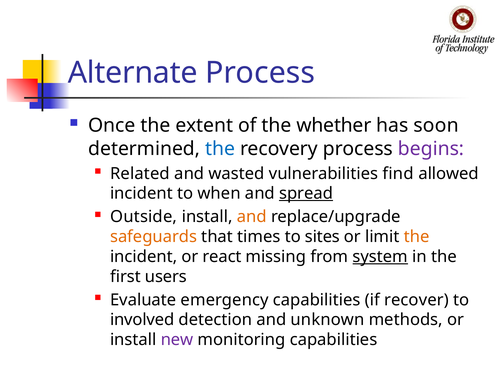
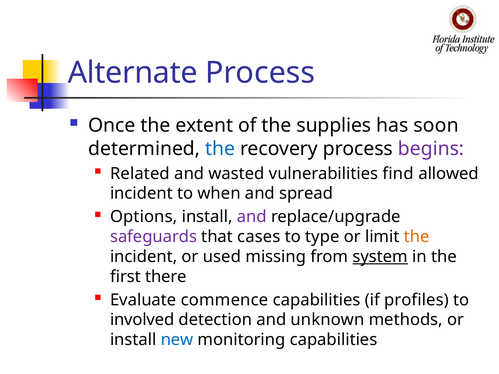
whether: whether -> supplies (334, 126)
spread underline: present -> none (306, 194)
Outside: Outside -> Options (144, 217)
and colour: orange -> purple (252, 217)
safeguards colour: orange -> purple (154, 237)
times: times -> cases (259, 237)
sites: sites -> type (322, 237)
react: react -> used (222, 257)
users: users -> there (166, 277)
emergency: emergency -> commence (225, 300)
recover: recover -> profiles (416, 300)
new colour: purple -> blue (177, 340)
